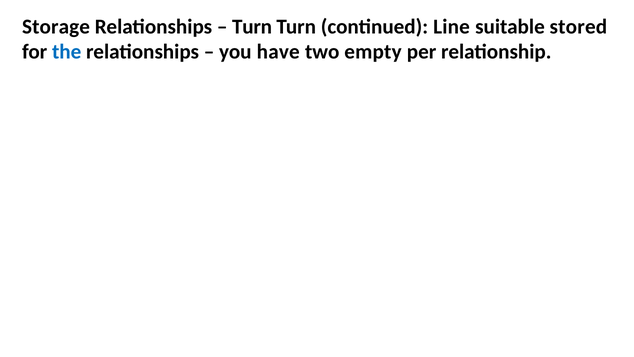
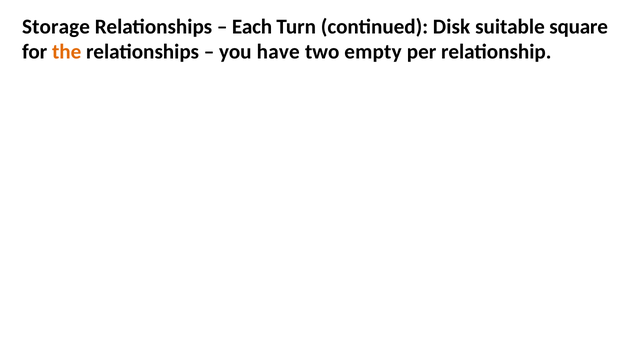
Turn: Turn -> Each (252, 26)
Line: Line -> Disk (452, 26)
stored: stored -> square (579, 26)
the colour: blue -> orange (67, 52)
